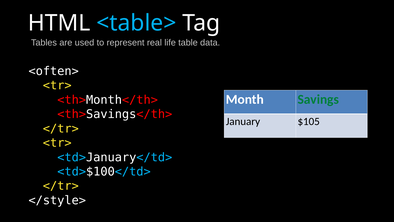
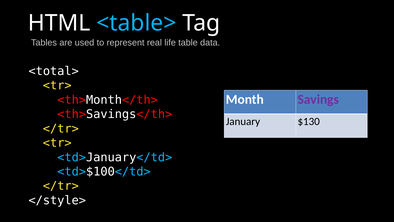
<often>: <often> -> <total> (54, 71)
Savings colour: green -> purple (318, 99)
$105: $105 -> $130 (309, 121)
